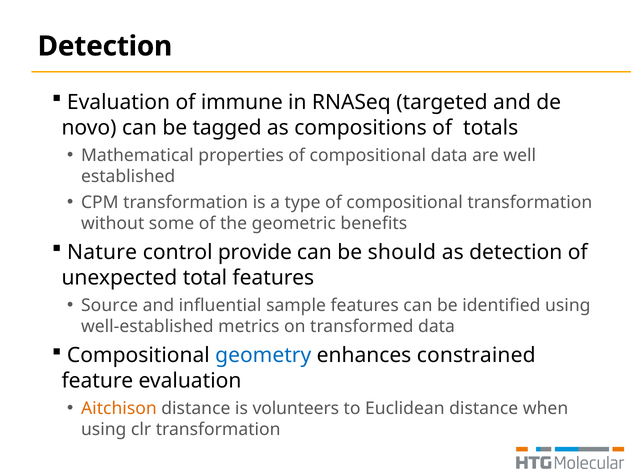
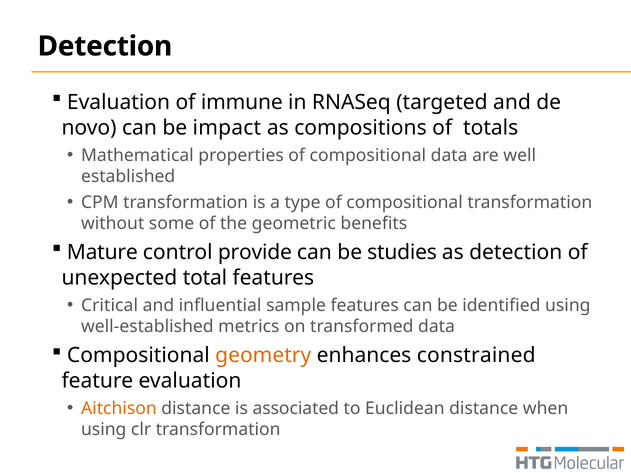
tagged: tagged -> impact (227, 128)
Nature: Nature -> Mature (102, 253)
should: should -> studies (402, 253)
Source: Source -> Critical (110, 306)
geometry colour: blue -> orange (263, 356)
volunteers: volunteers -> associated (296, 409)
